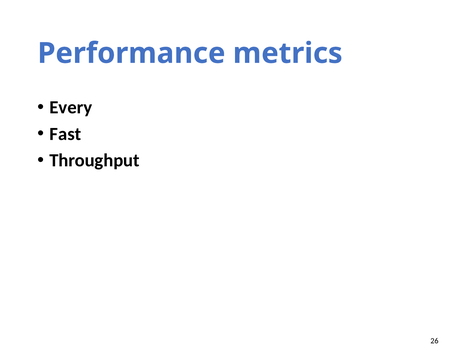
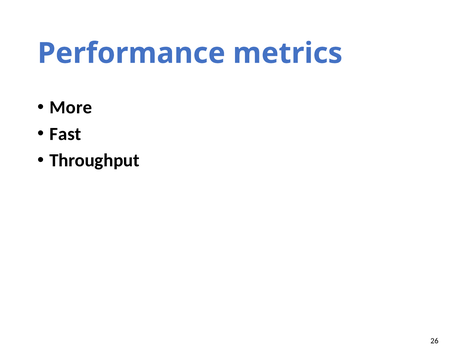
Every: Every -> More (71, 107)
